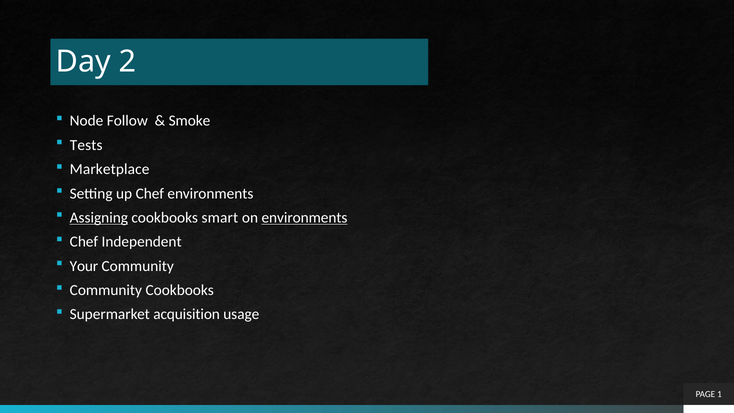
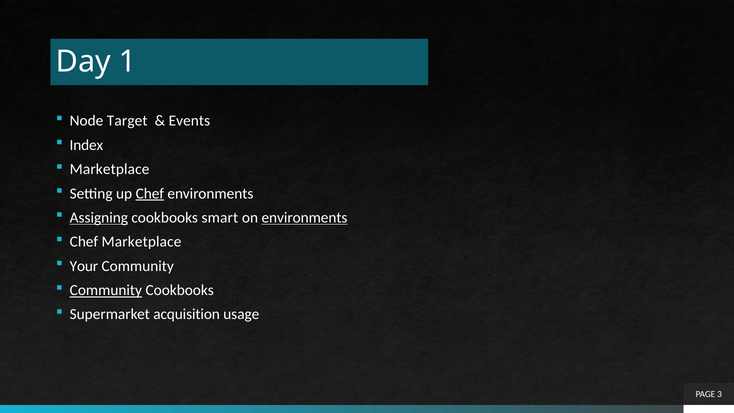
2: 2 -> 1 (128, 62)
Follow: Follow -> Target (127, 121)
Smoke: Smoke -> Events (189, 121)
Tests: Tests -> Index (86, 145)
Chef underline: none -> present (150, 193)
Chef Independent: Independent -> Marketplace (142, 242)
Community underline: none -> present (106, 290)
1: 1 -> 3 (720, 394)
